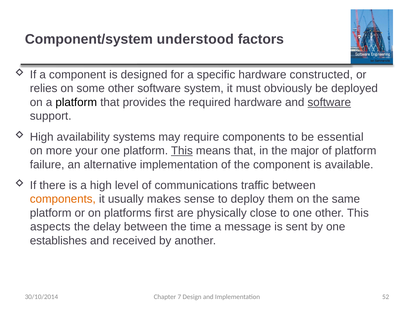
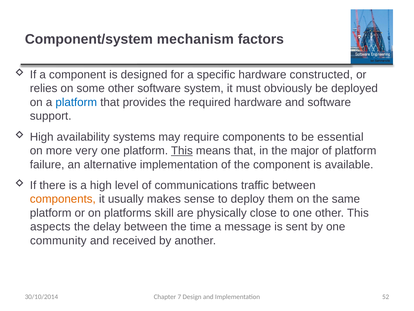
understood: understood -> mechanism (195, 39)
platform colour: black -> blue (76, 102)
software underline: present -> none (329, 102)
your: your -> very (86, 150)
first: first -> skill (164, 213)
establishes: establishes -> community (58, 240)
